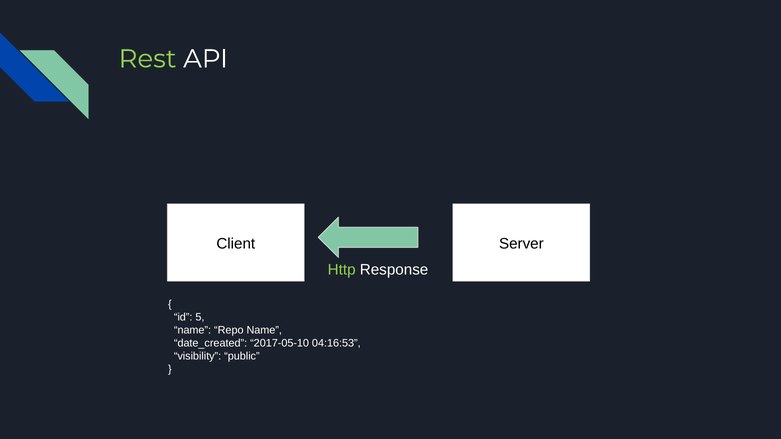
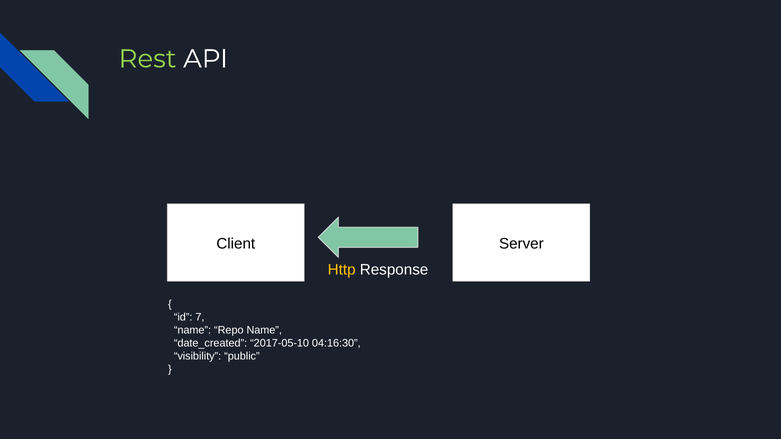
Http colour: light green -> yellow (342, 270)
5: 5 -> 7 (200, 317)
04:16:53: 04:16:53 -> 04:16:30 (336, 344)
